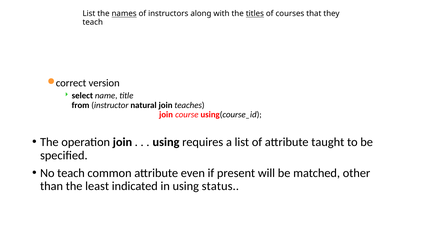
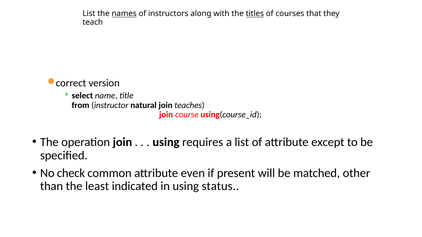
taught: taught -> except (328, 142)
No teach: teach -> check (71, 173)
